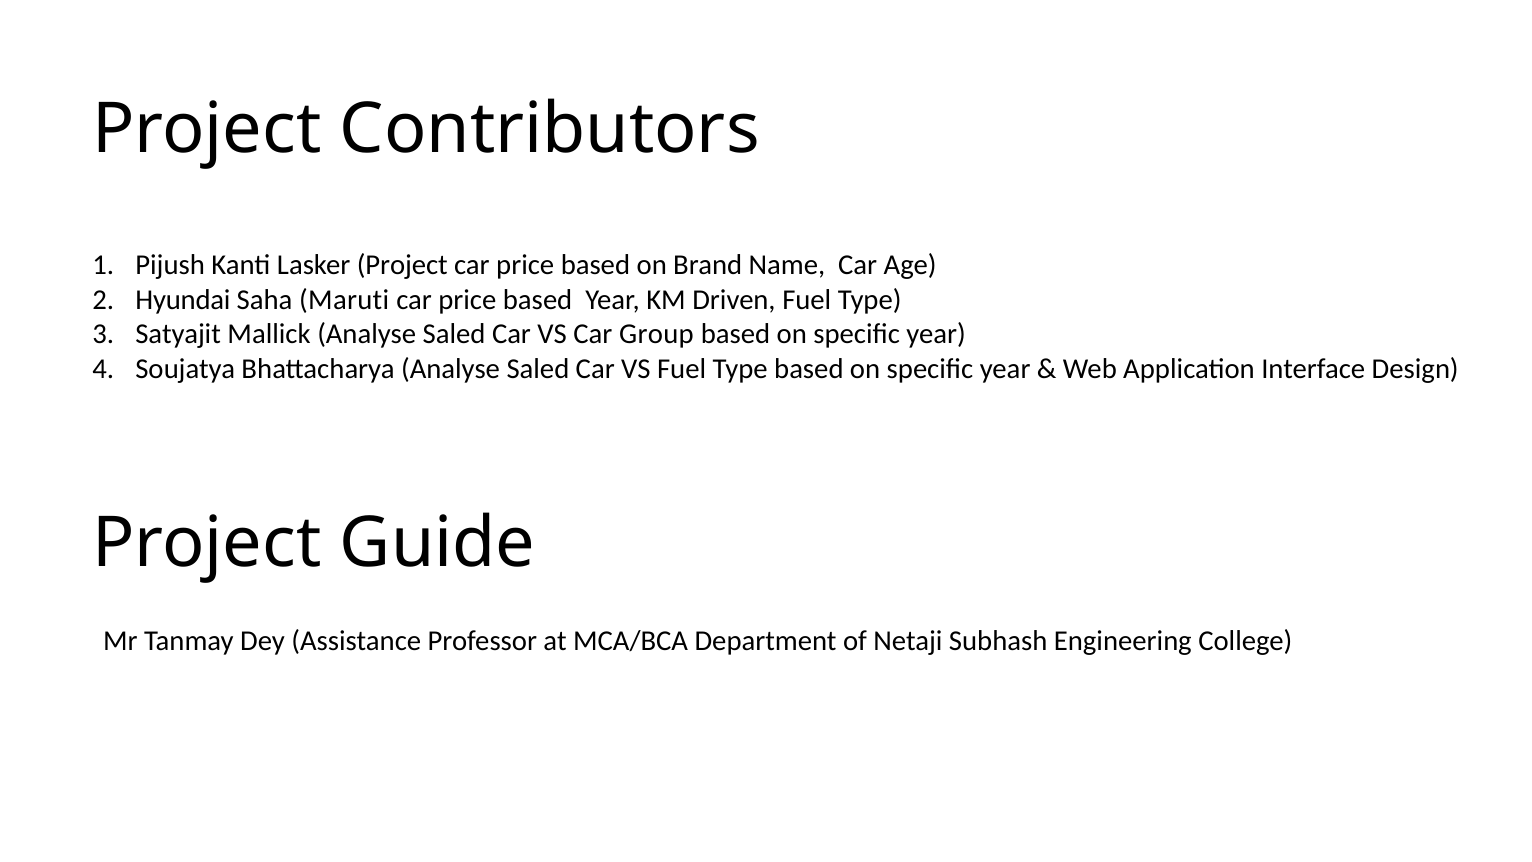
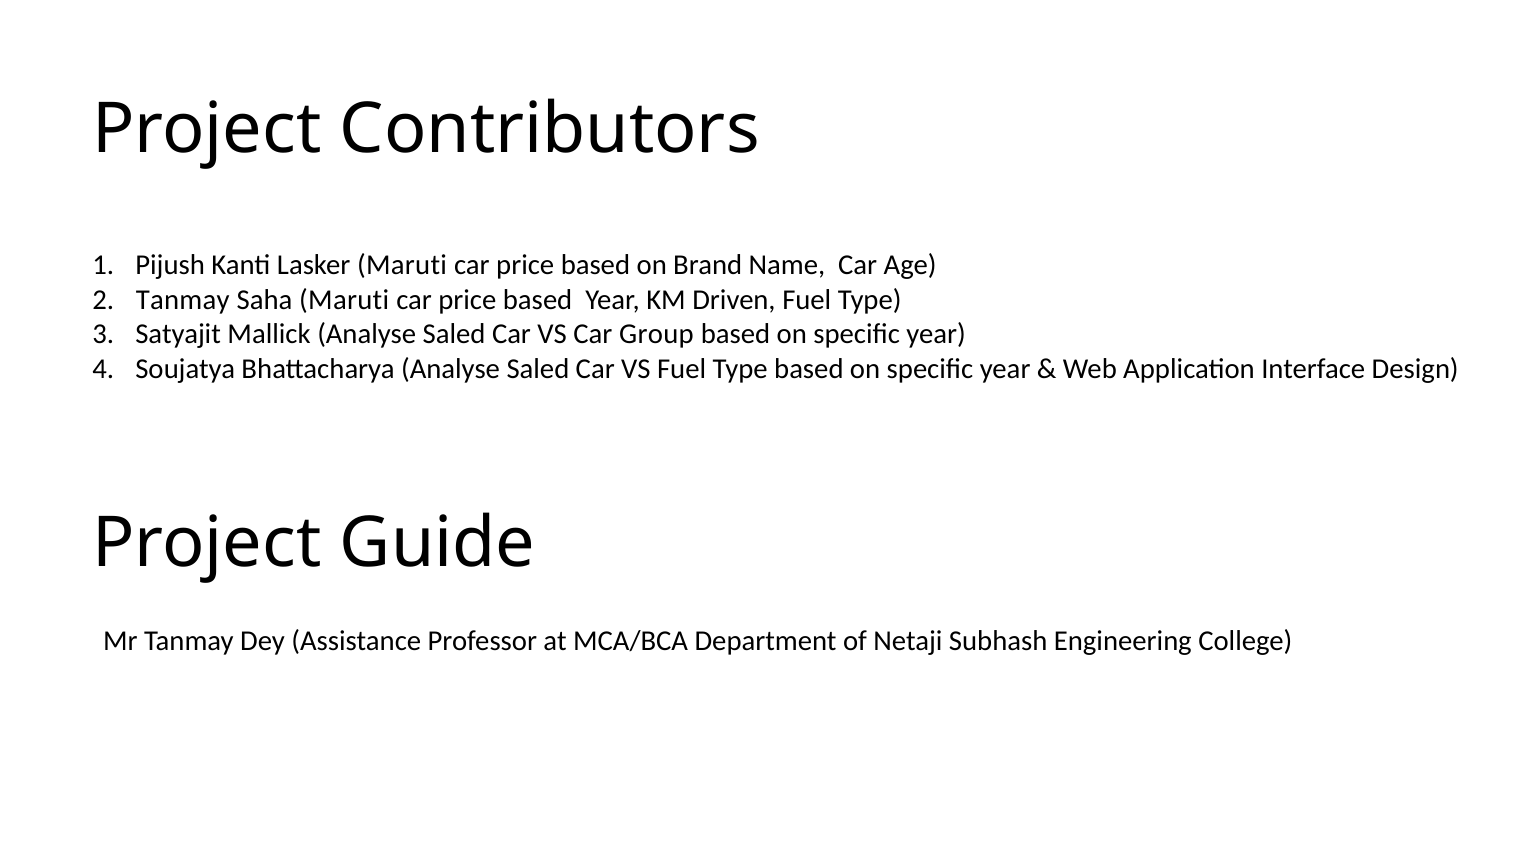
Lasker Project: Project -> Maruti (402, 265)
Hyundai: Hyundai -> Tanmay (183, 300)
